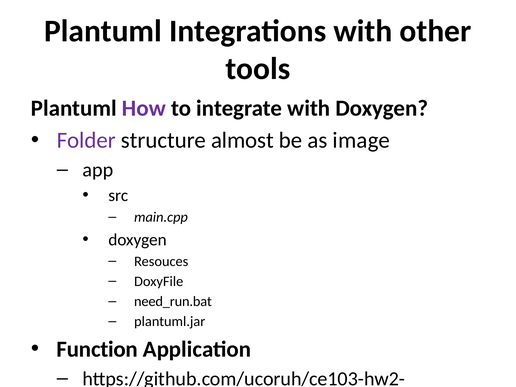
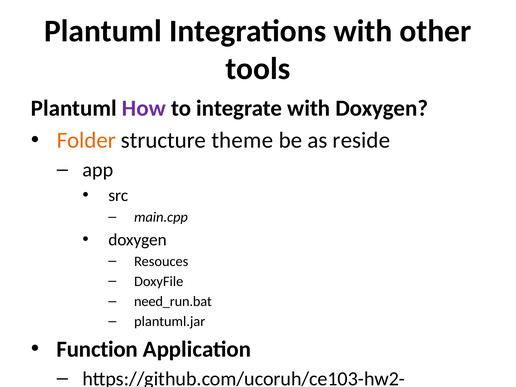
Folder colour: purple -> orange (86, 140)
almost: almost -> theme (242, 140)
image: image -> reside (361, 140)
